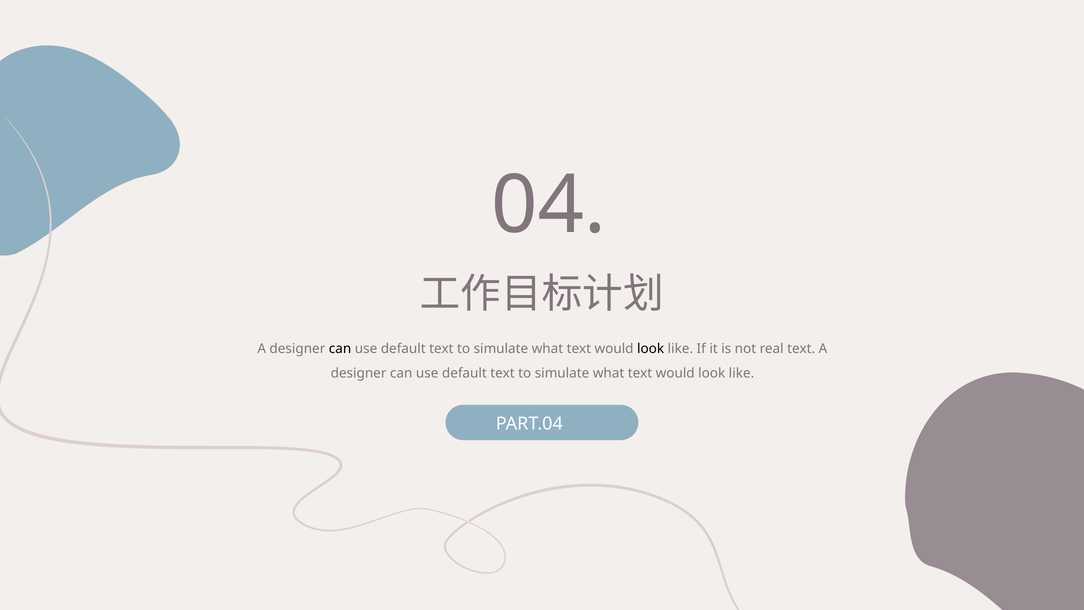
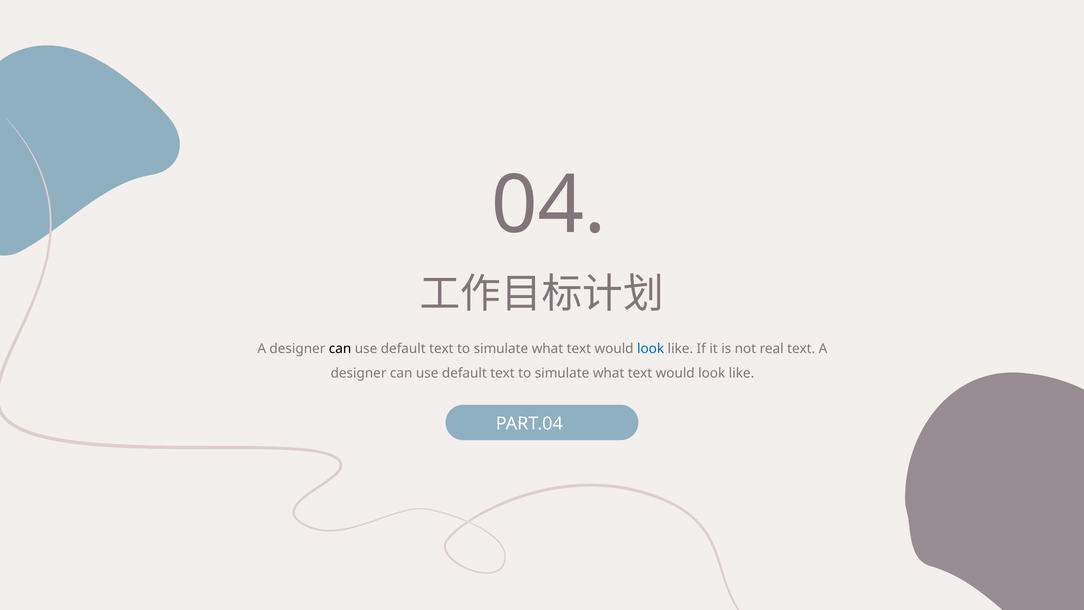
look colour: black -> blue (651, 349)
